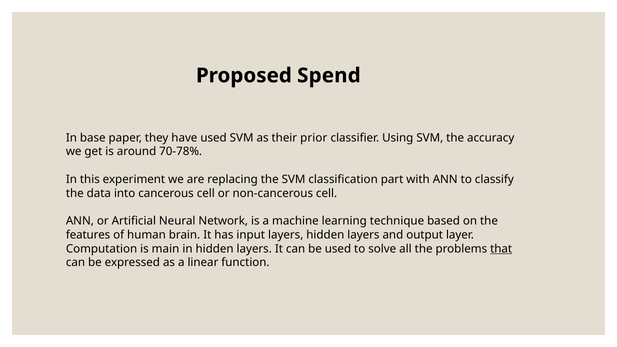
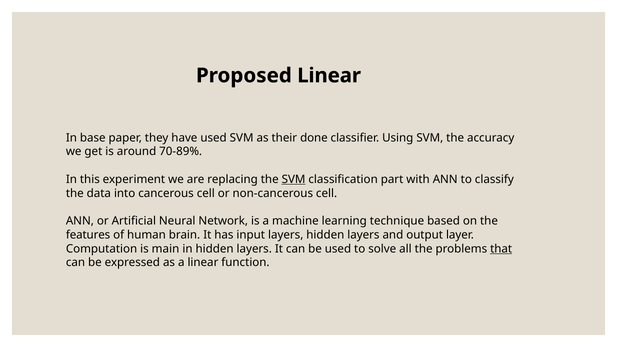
Proposed Spend: Spend -> Linear (329, 76)
prior: prior -> done (314, 138)
70-78%: 70-78% -> 70-89% (181, 152)
SVM underline: none -> present (294, 179)
